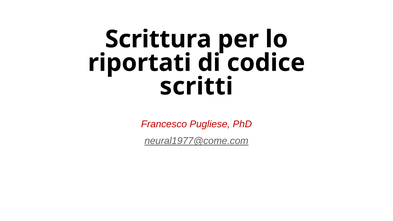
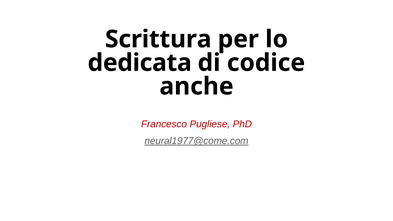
riportati: riportati -> dedicata (140, 63)
scritti: scritti -> anche (196, 86)
